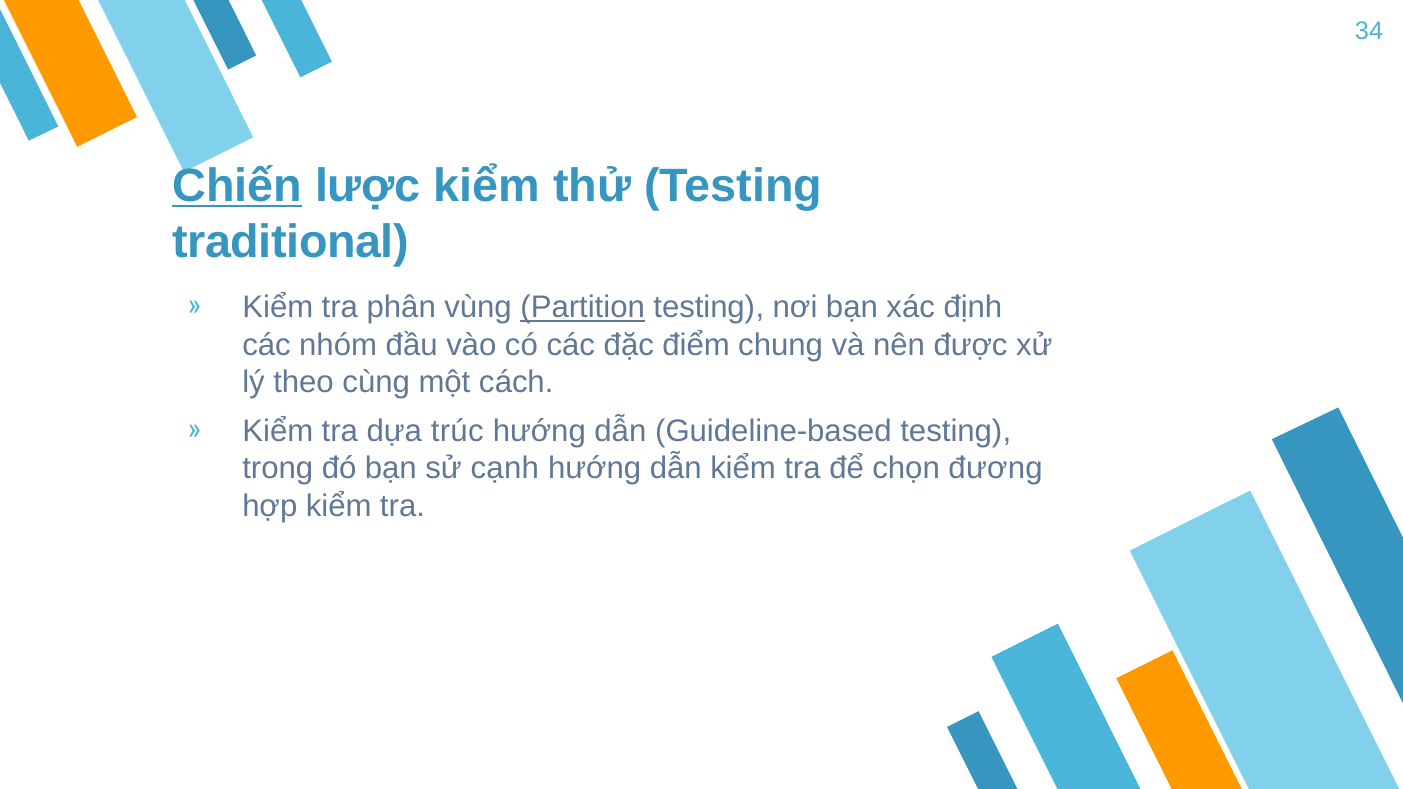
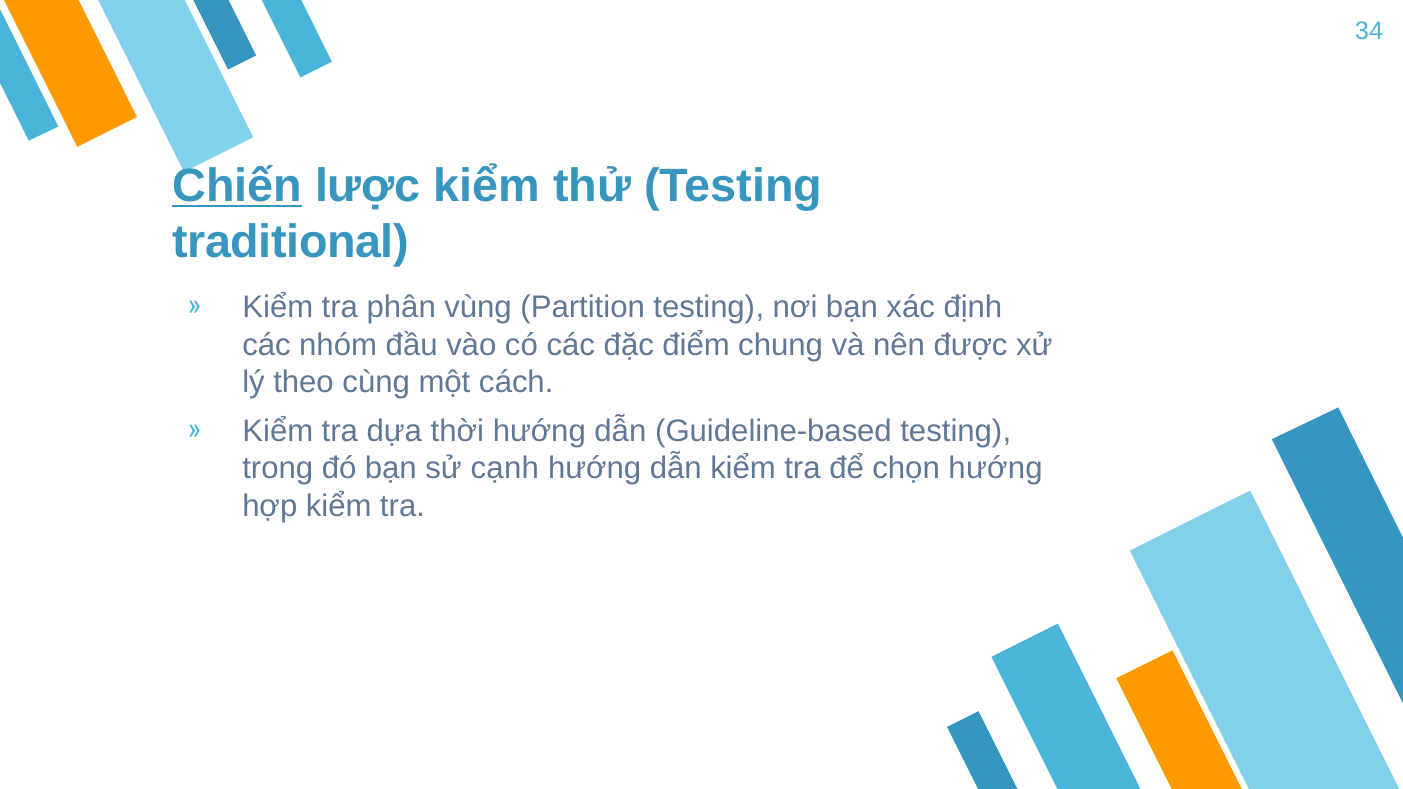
Partition underline: present -> none (583, 308)
trúc: trúc -> thời (457, 431)
chọn đương: đương -> hướng (996, 469)
